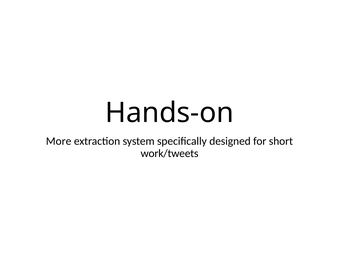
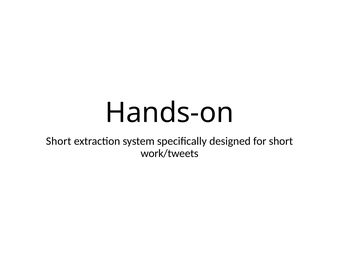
More: More -> Short (59, 141)
